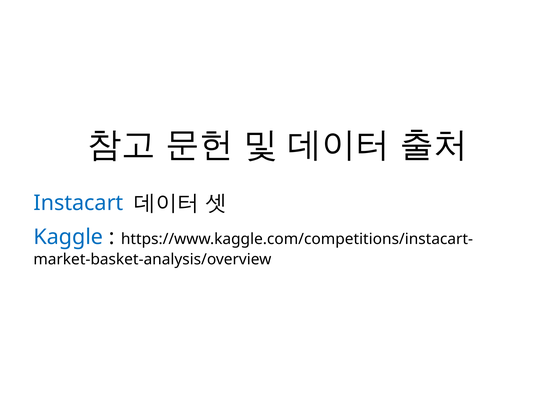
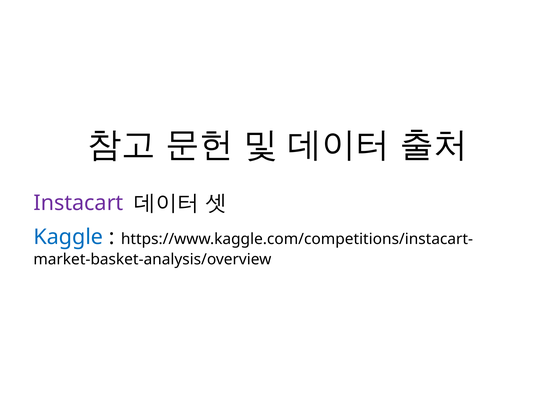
Instacart colour: blue -> purple (78, 203)
